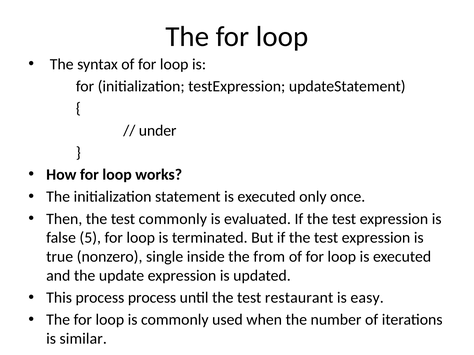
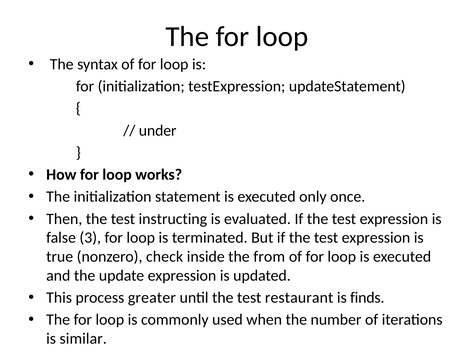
test commonly: commonly -> instructing (173, 219)
5: 5 -> 3 (90, 238)
single: single -> check (165, 257)
process process: process -> greater (152, 298)
easy: easy -> finds (367, 298)
